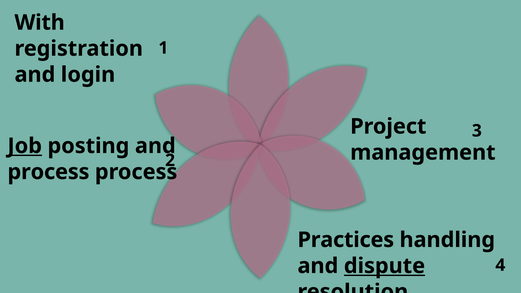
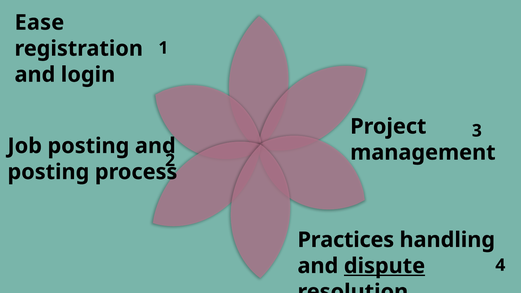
With: With -> Ease (39, 23)
Job underline: present -> none (25, 146)
process: process -> posting (48, 172)
